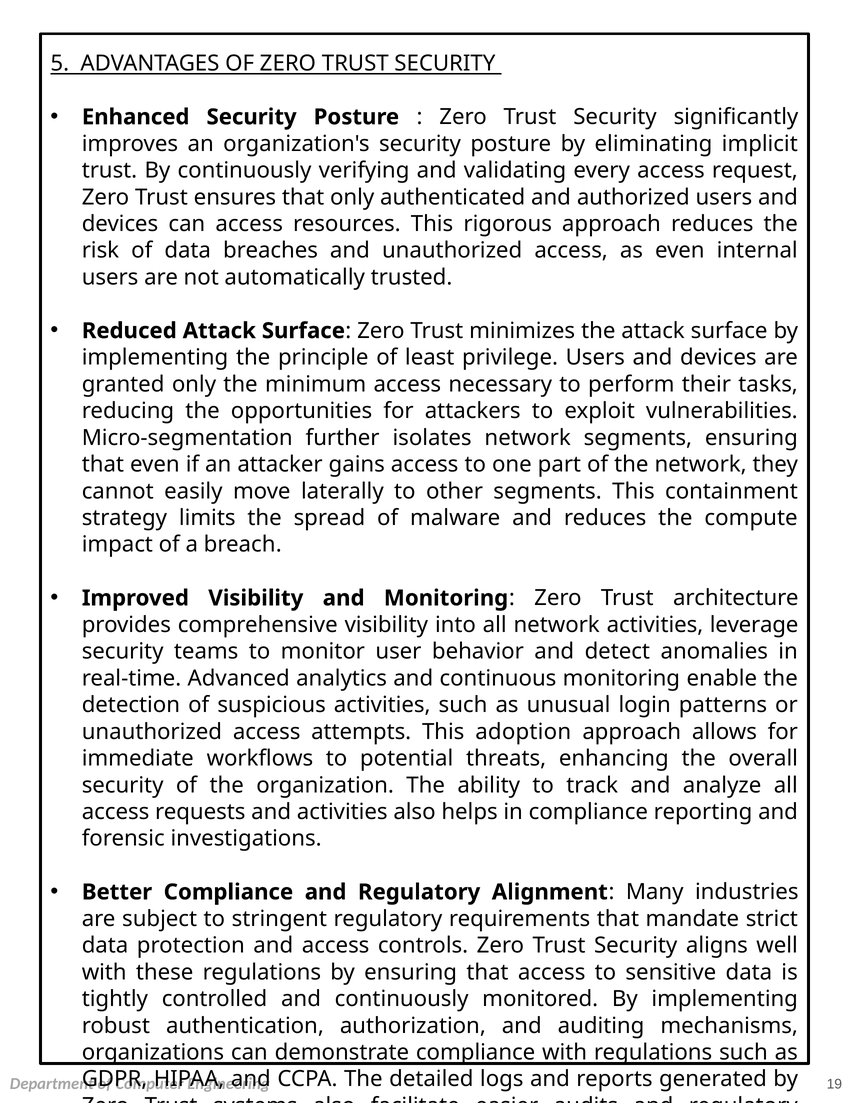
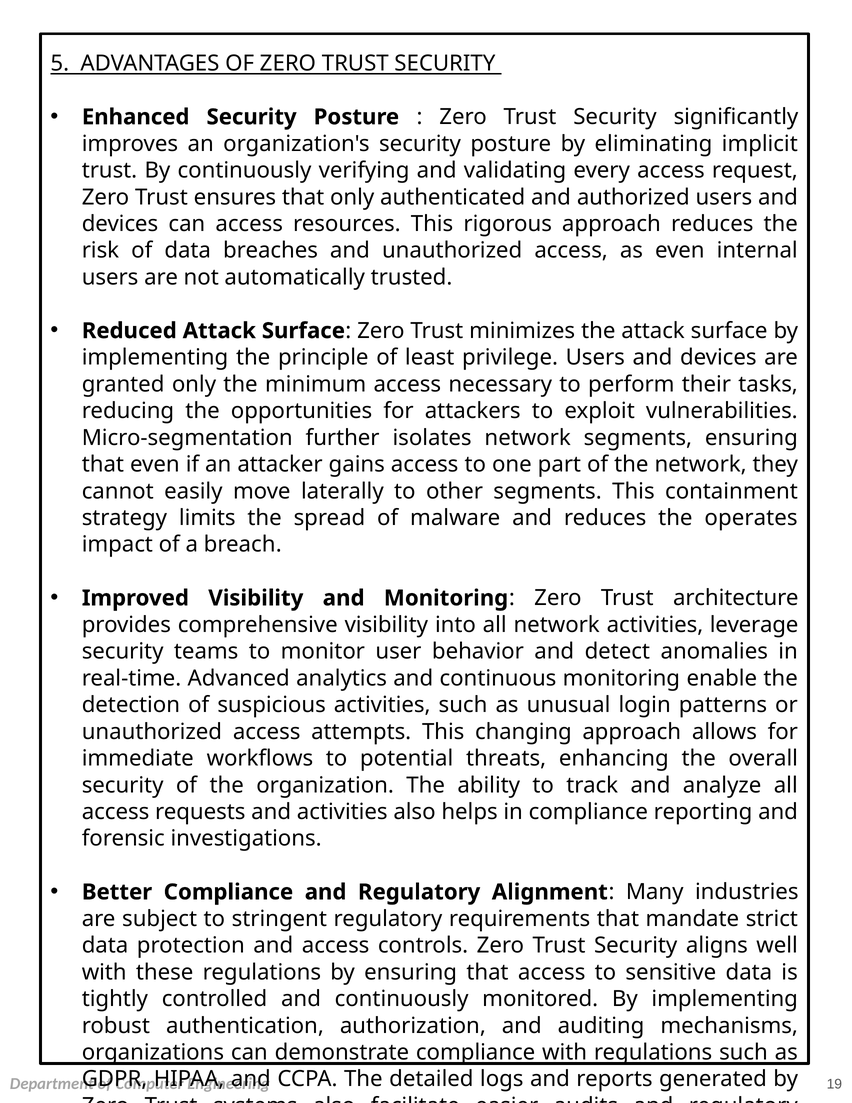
compute: compute -> operates (751, 518)
This adoption: adoption -> changing (523, 731)
